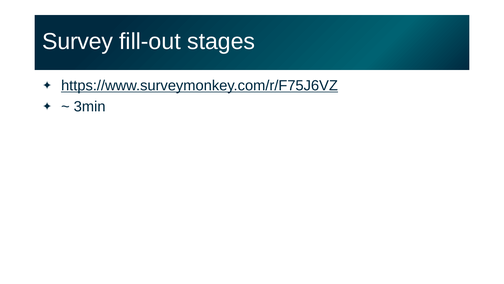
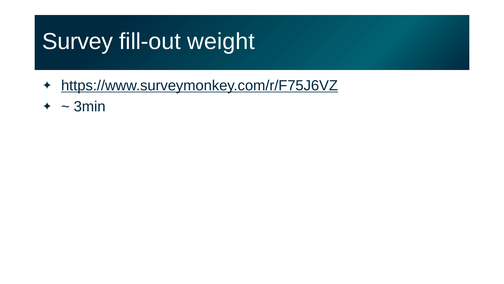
stages: stages -> weight (221, 41)
